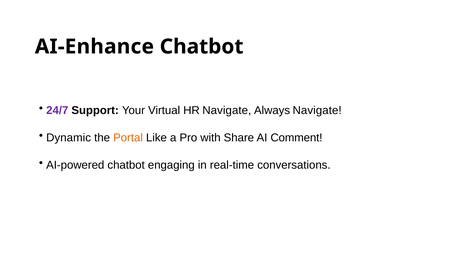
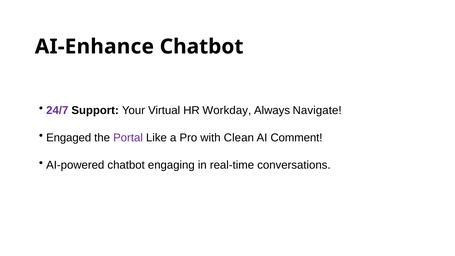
HR Navigate: Navigate -> Workday (227, 110)
Dynamic: Dynamic -> Engaged (69, 138)
Portal colour: orange -> purple (128, 138)
Share: Share -> Clean (239, 138)
